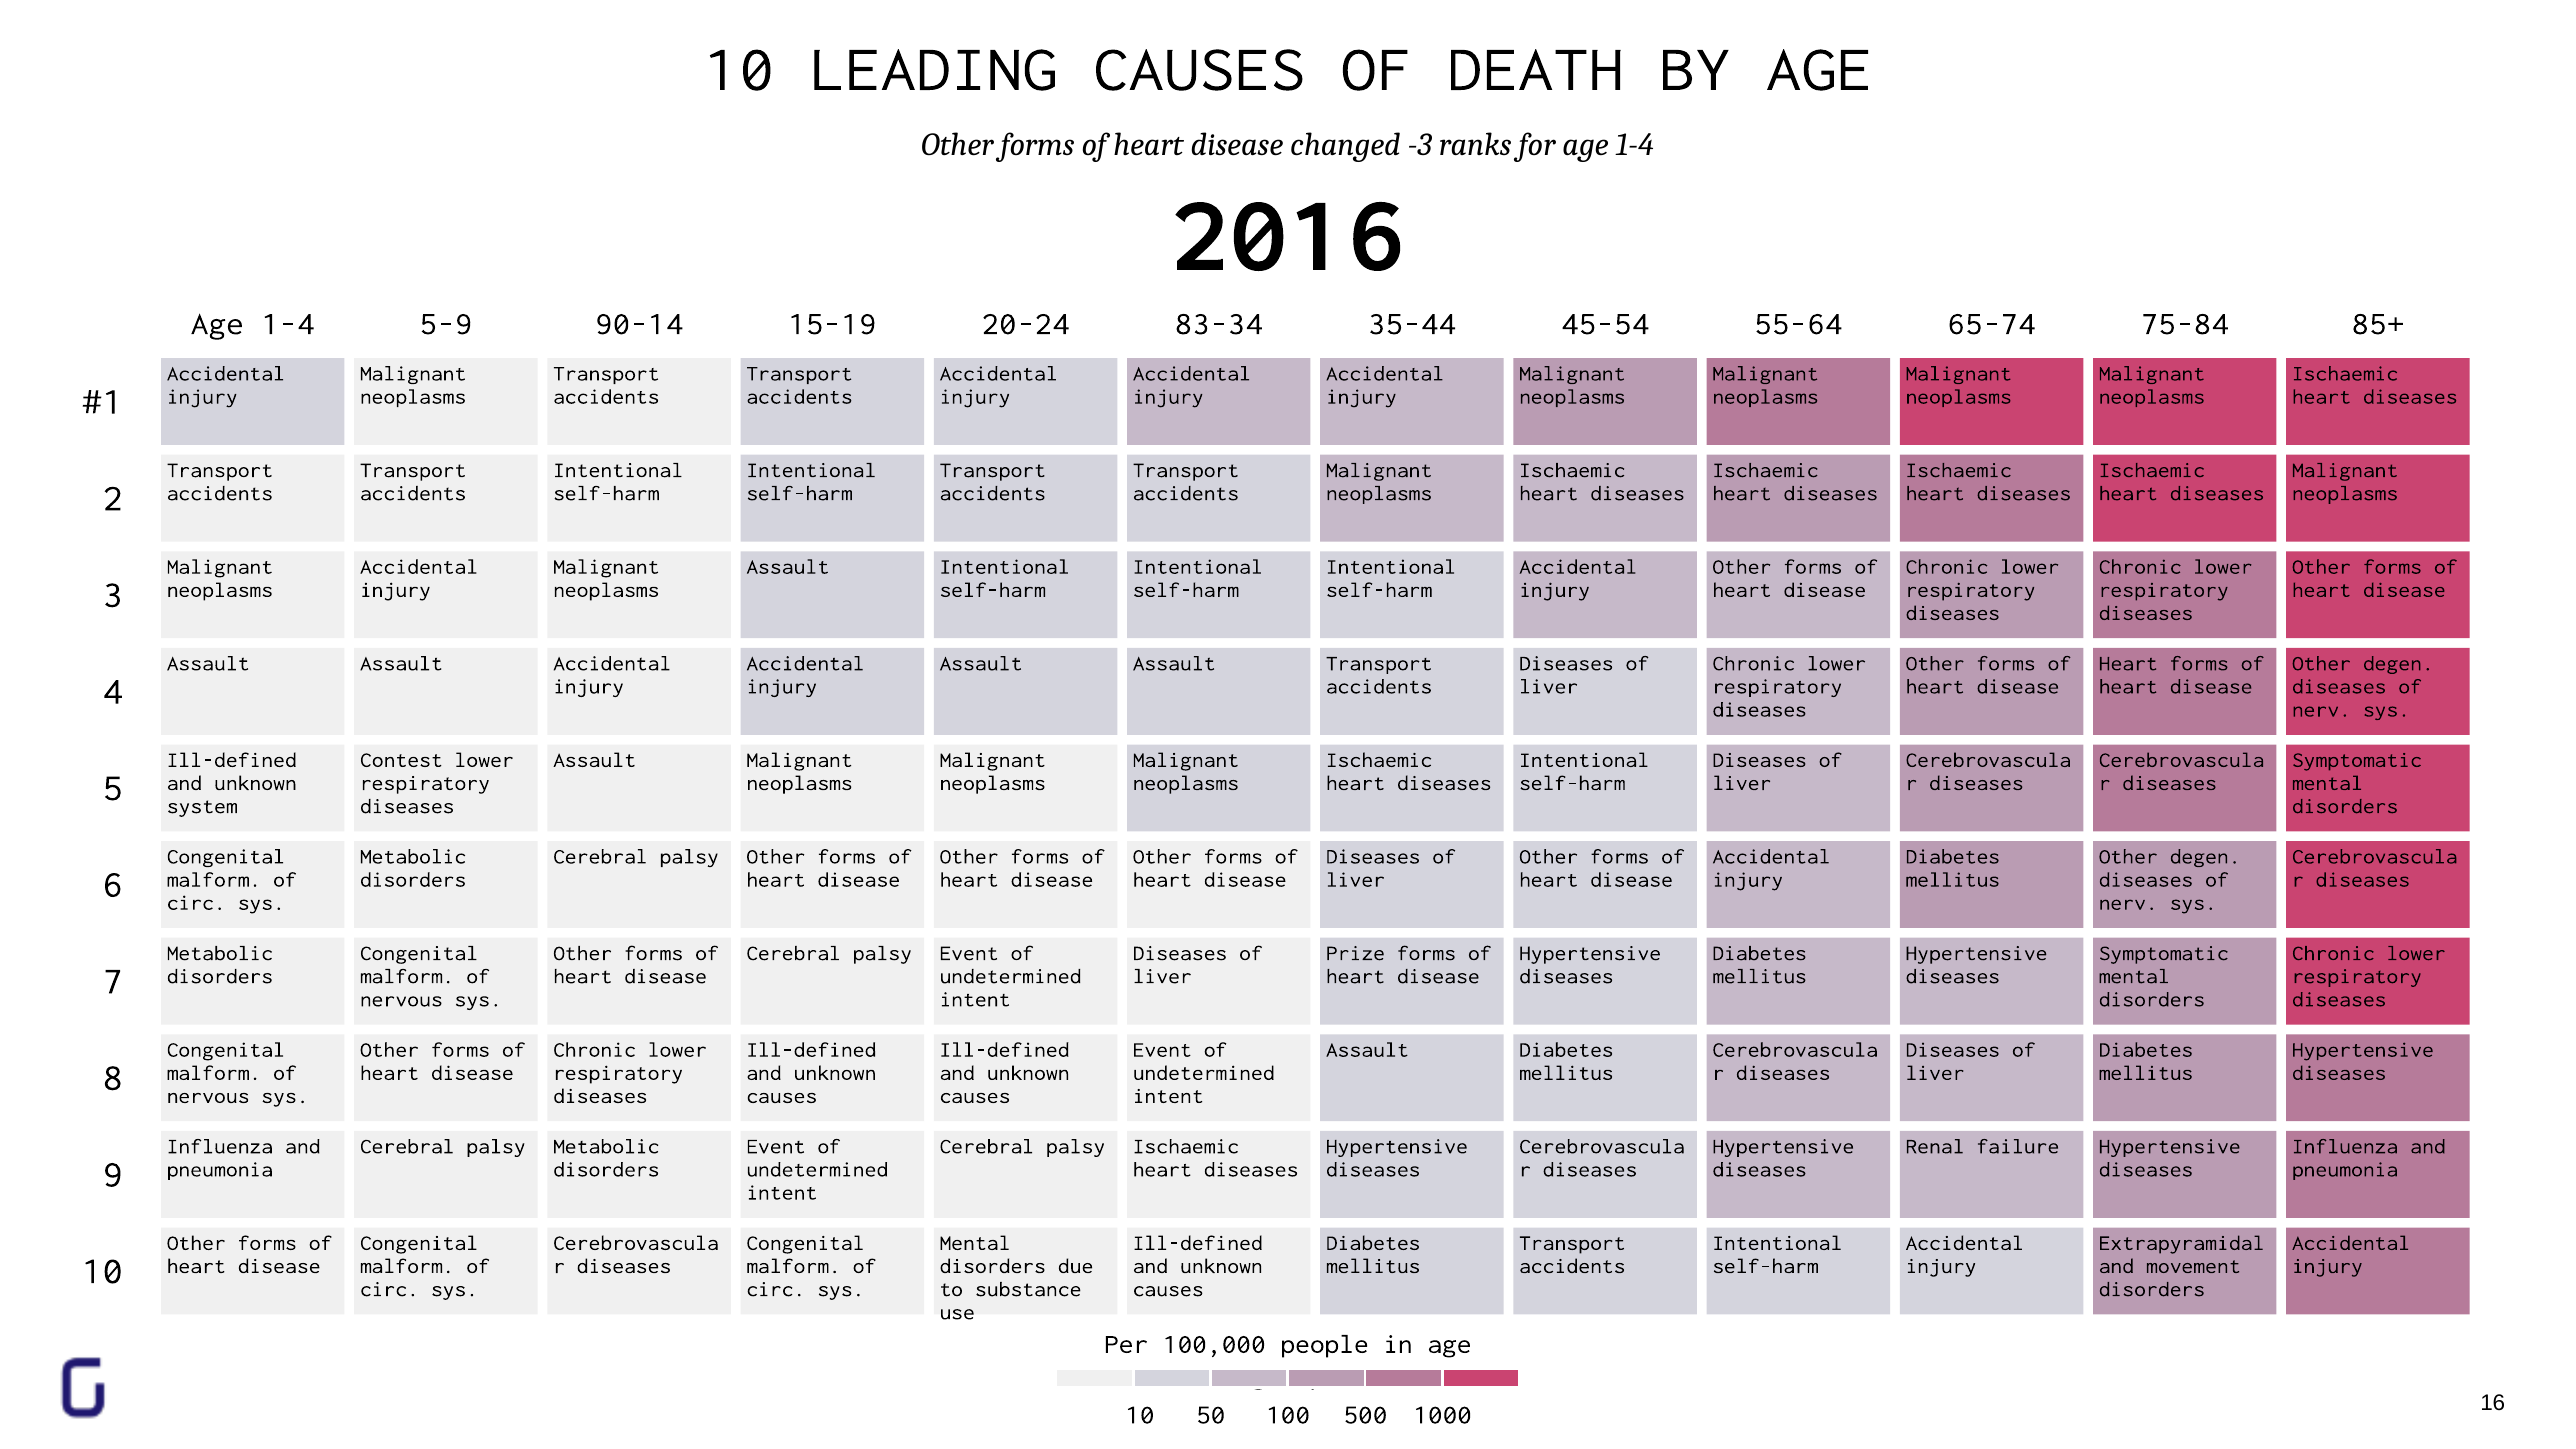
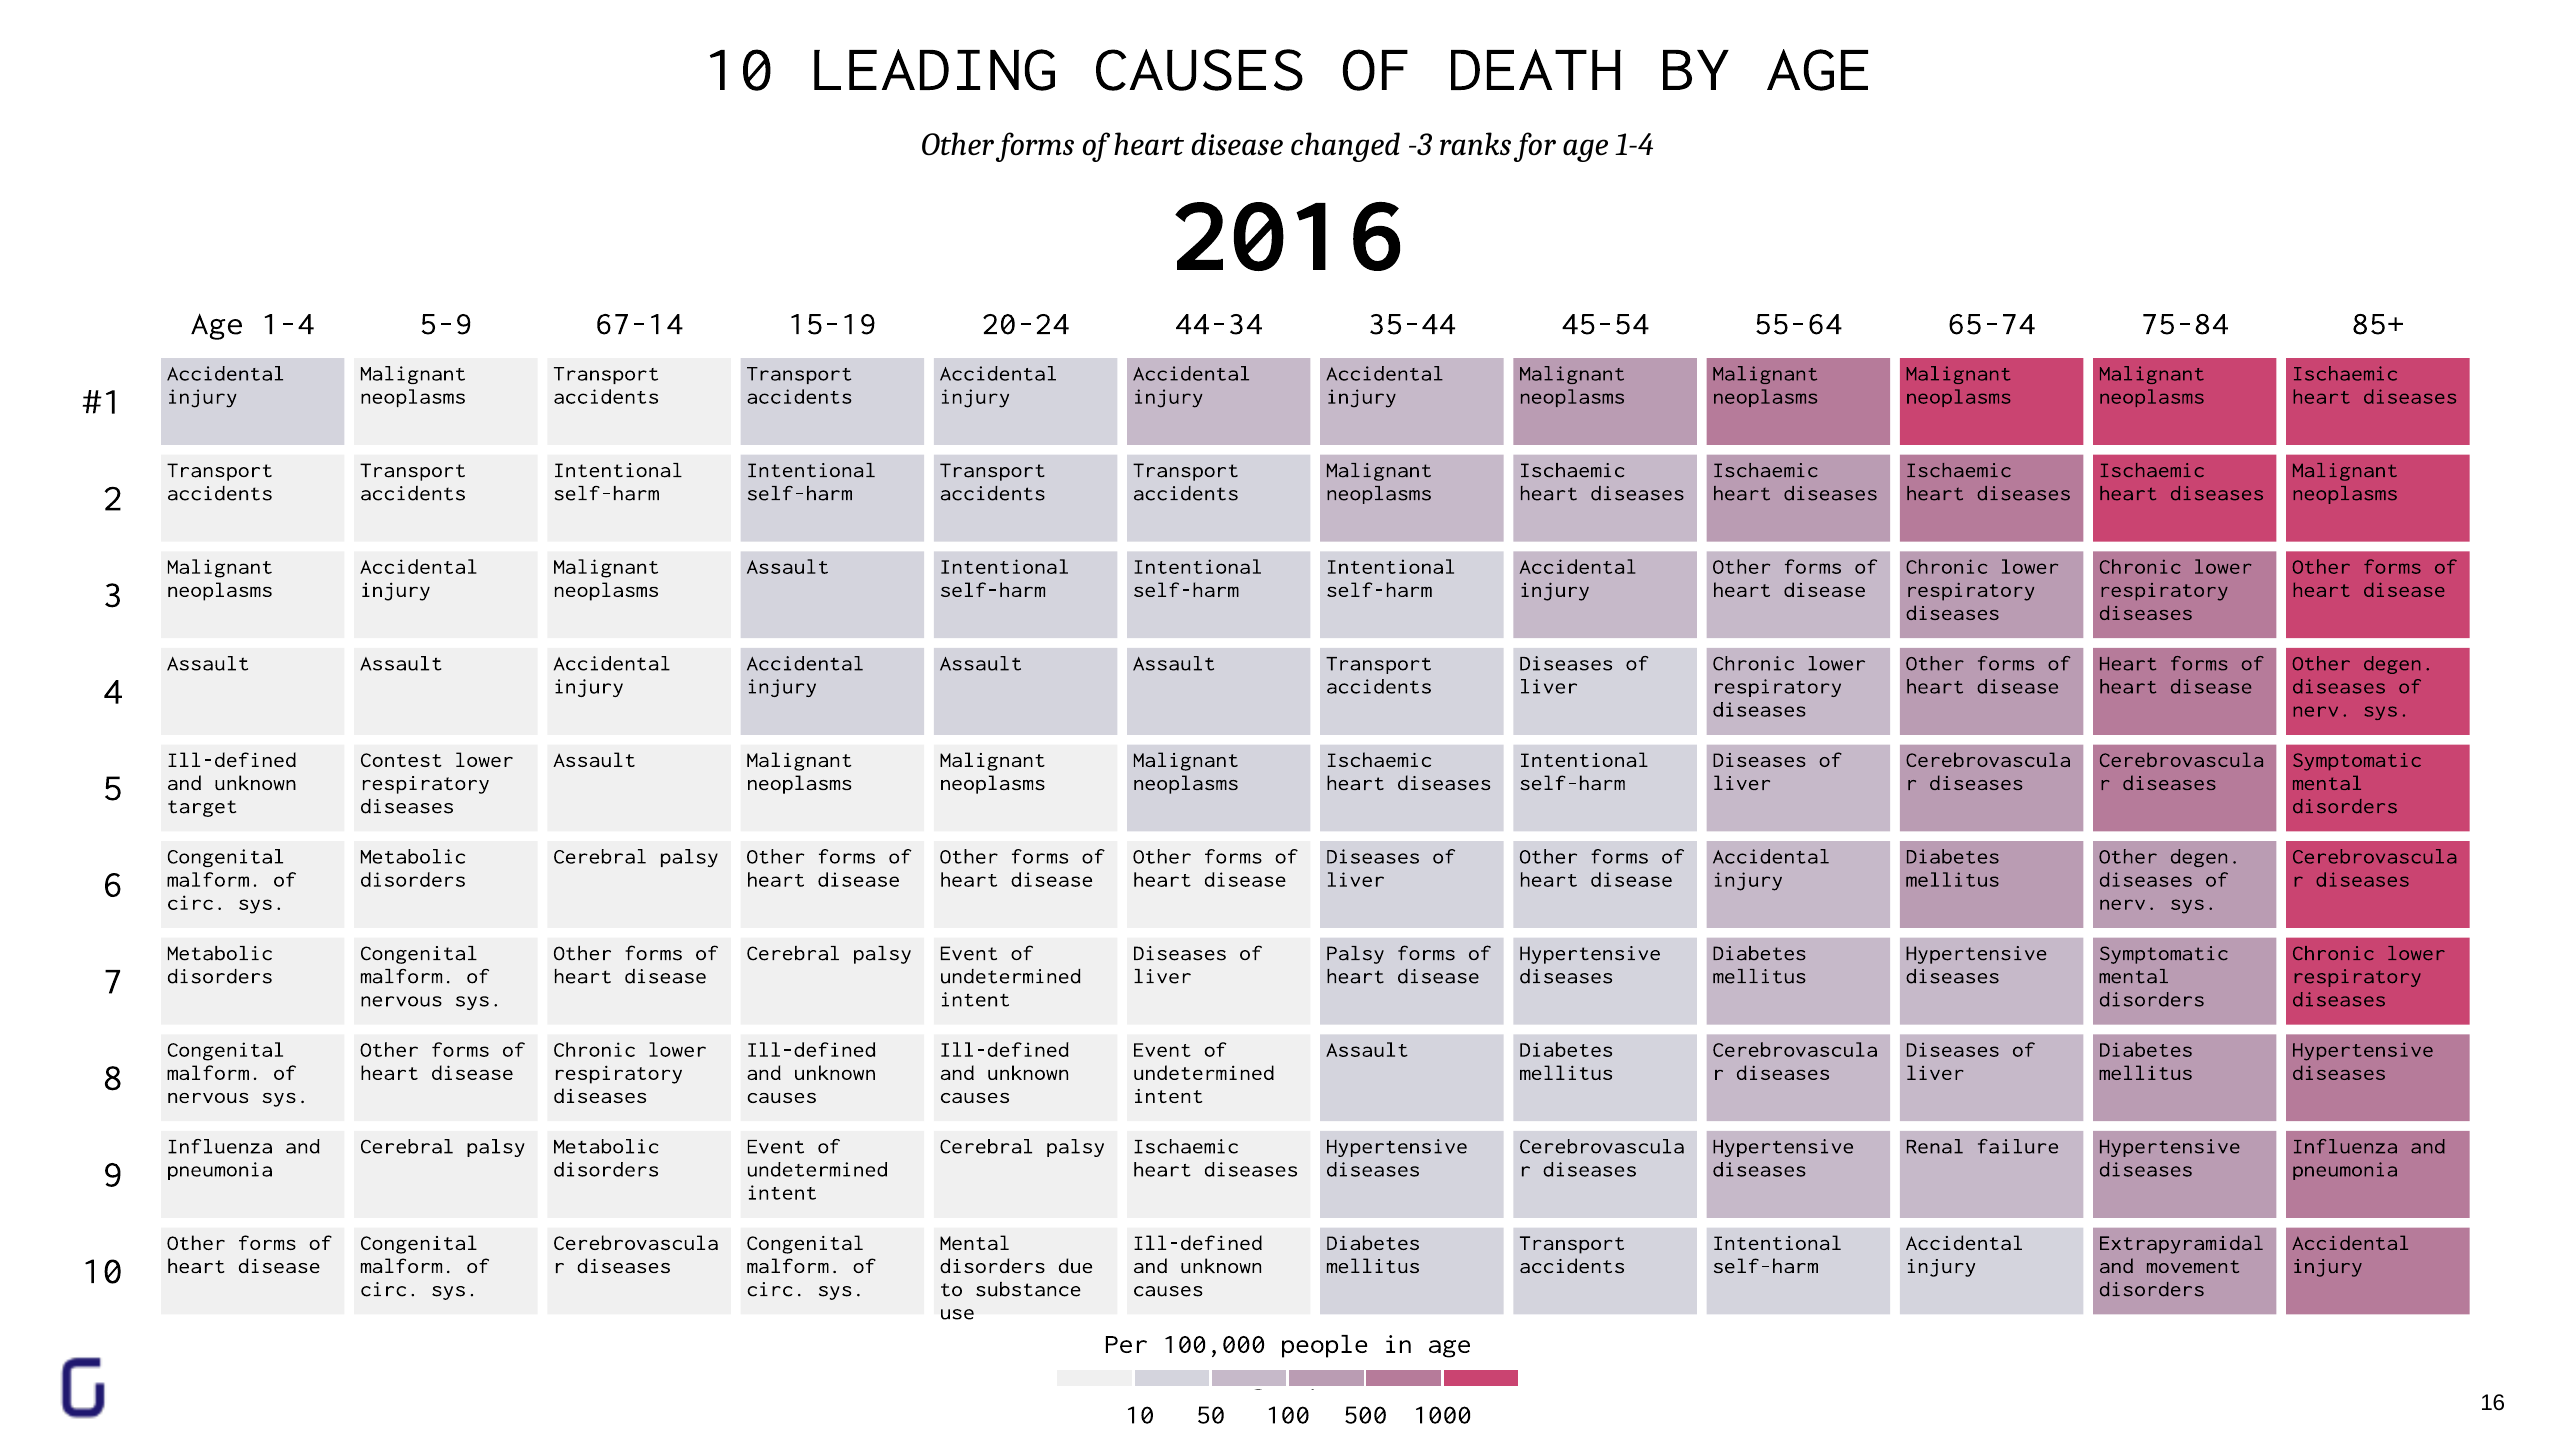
90-14: 90-14 -> 67-14 (639, 324)
83-34: 83-34 -> 44-34 (1219, 324)
system: system -> target (202, 806)
Prize: Prize -> Palsy (1355, 953)
